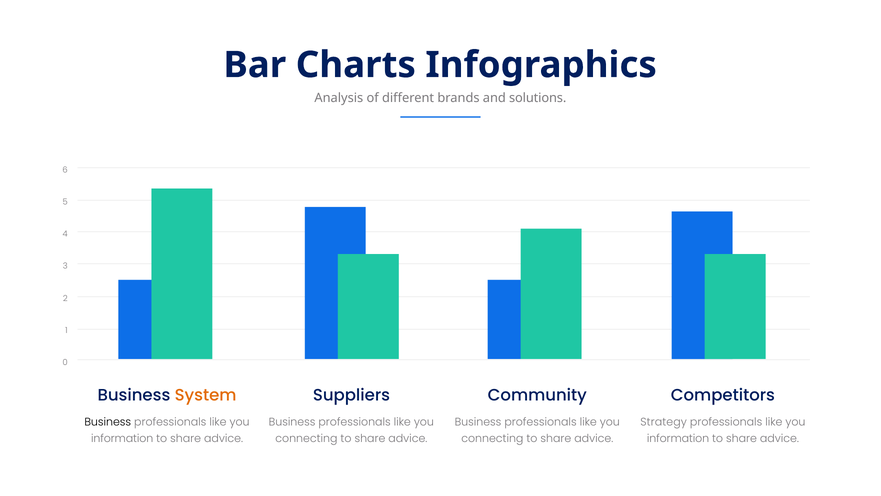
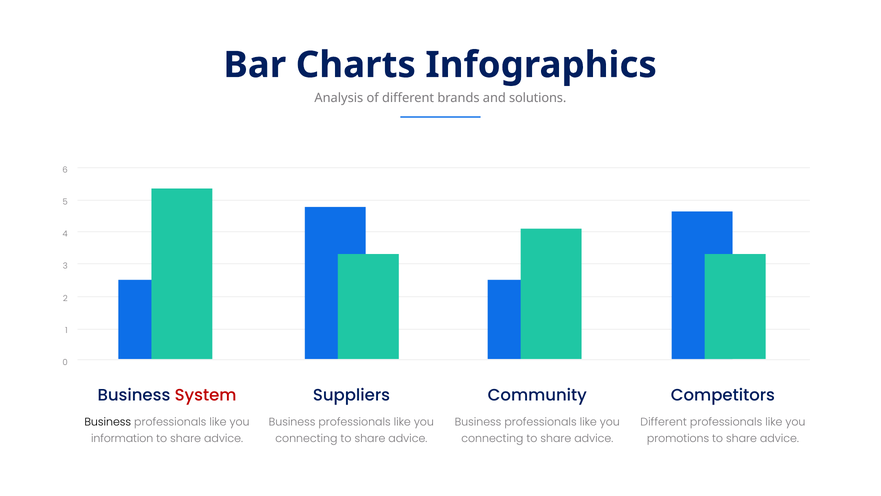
System colour: orange -> red (206, 395)
Strategy: Strategy -> Different (664, 422)
information: information -> promotions (678, 438)
